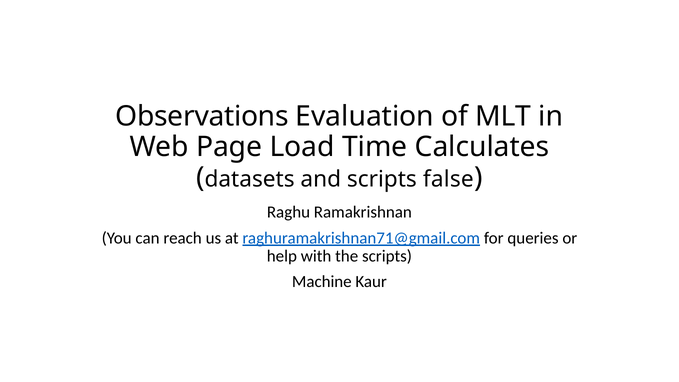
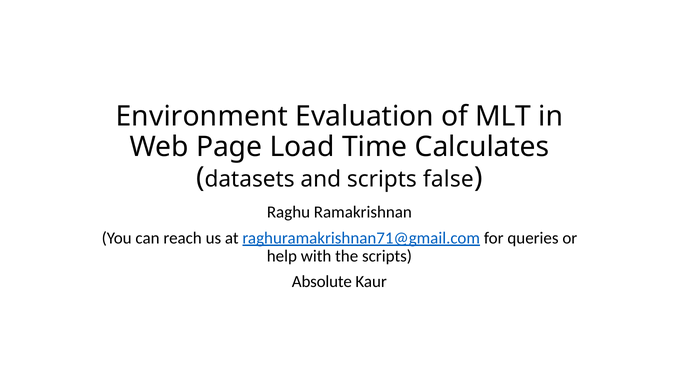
Observations: Observations -> Environment (202, 116)
Machine: Machine -> Absolute (322, 282)
